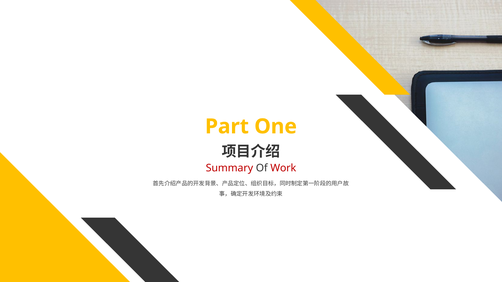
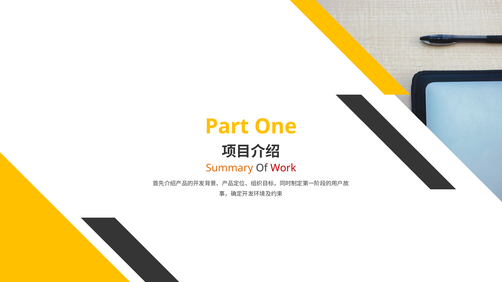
Summary colour: red -> orange (229, 168)
